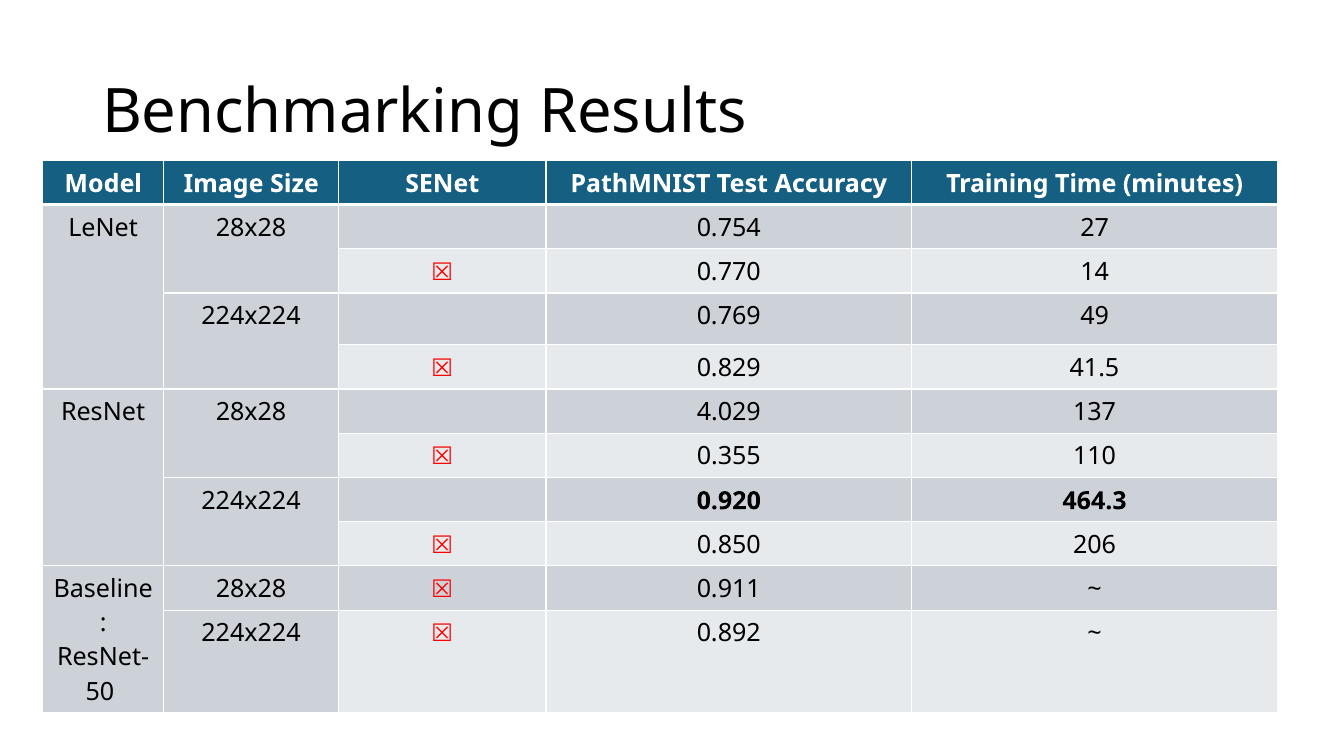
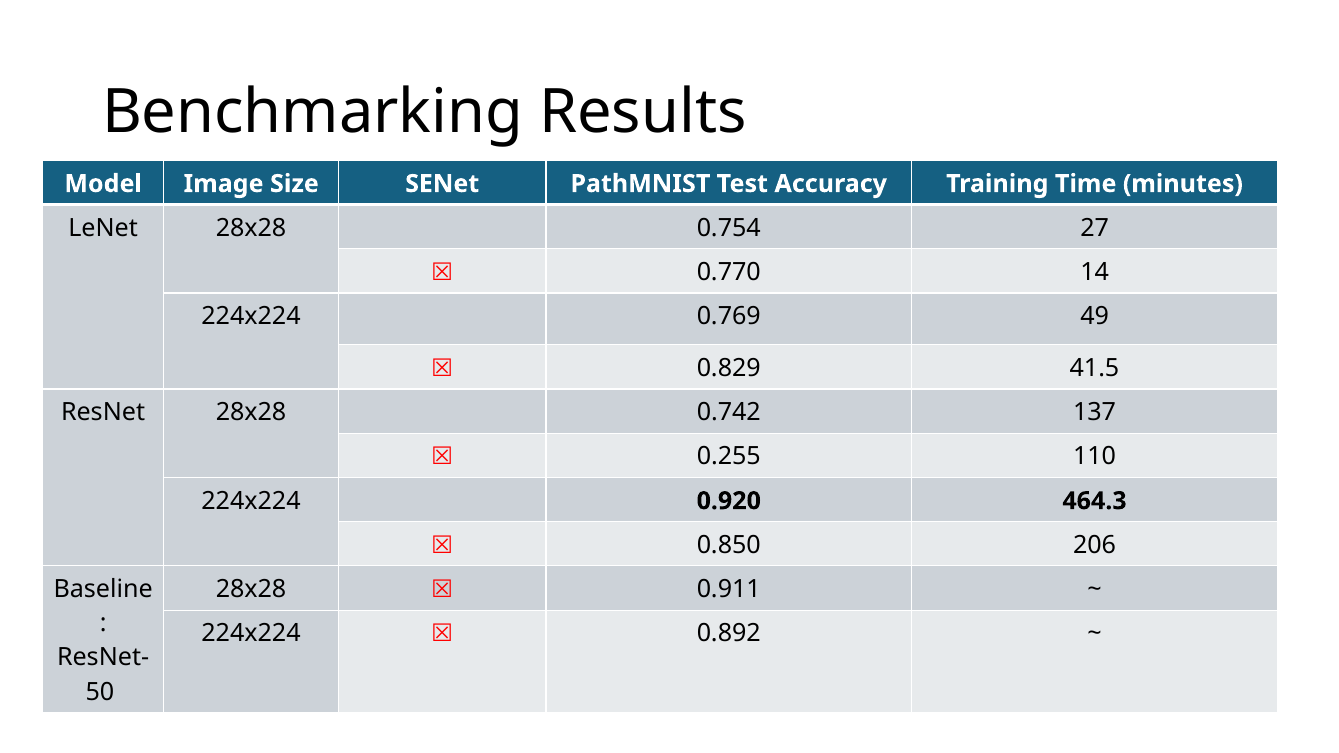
4.029: 4.029 -> 0.742 (729, 413)
0.355: 0.355 -> 0.255 (729, 457)
